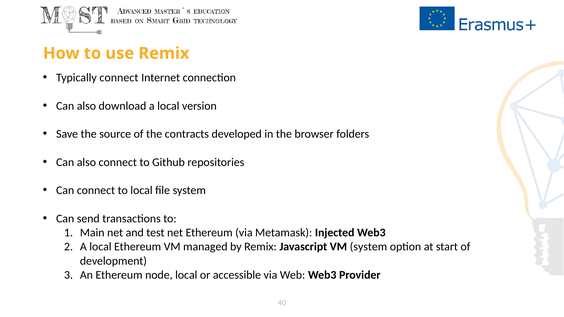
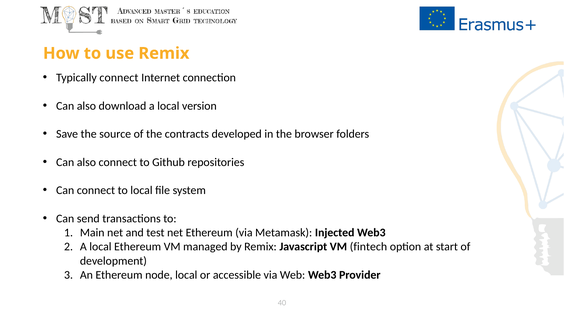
VM system: system -> fintech (368, 247)
